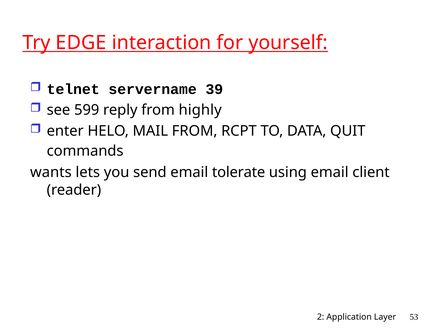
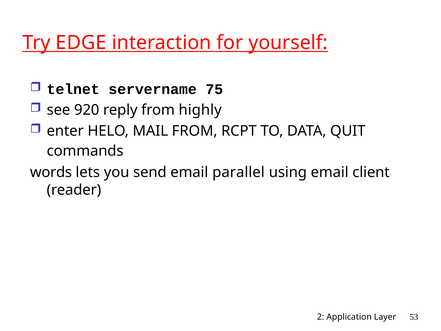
39: 39 -> 75 (214, 89)
599: 599 -> 920 (87, 110)
wants: wants -> words (51, 172)
tolerate: tolerate -> parallel (238, 172)
